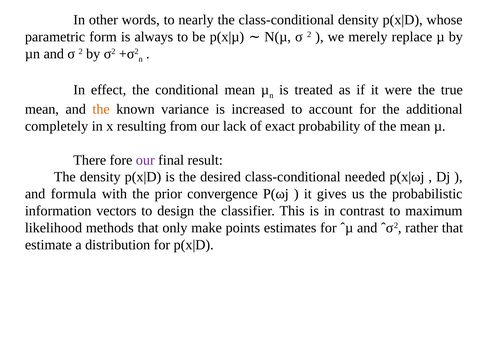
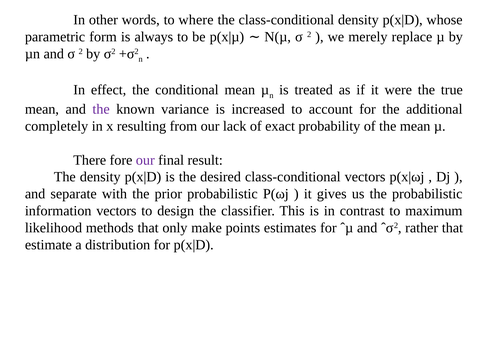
nearly: nearly -> where (196, 20)
the colour: orange -> purple (101, 109)
class-conditional needed: needed -> vectors (365, 177)
formula: formula -> separate (74, 194)
prior convergence: convergence -> probabilistic (222, 194)
